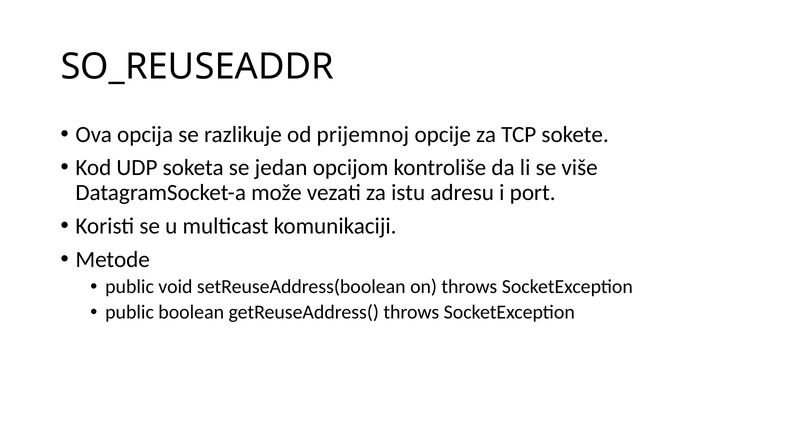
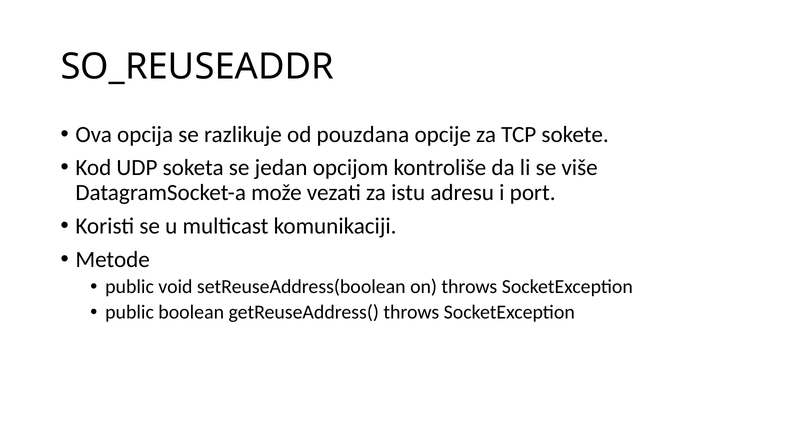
prijemnoj: prijemnoj -> pouzdana (363, 134)
